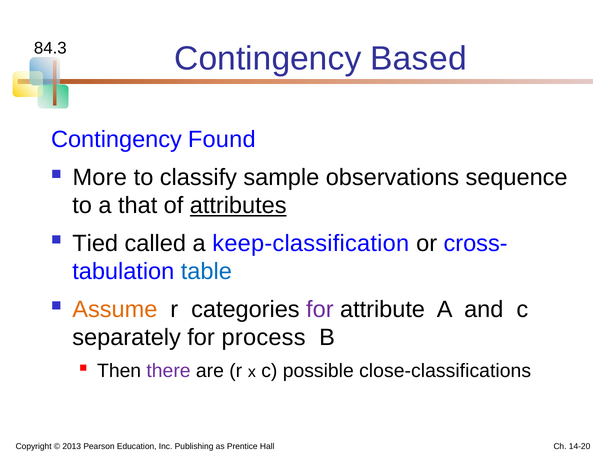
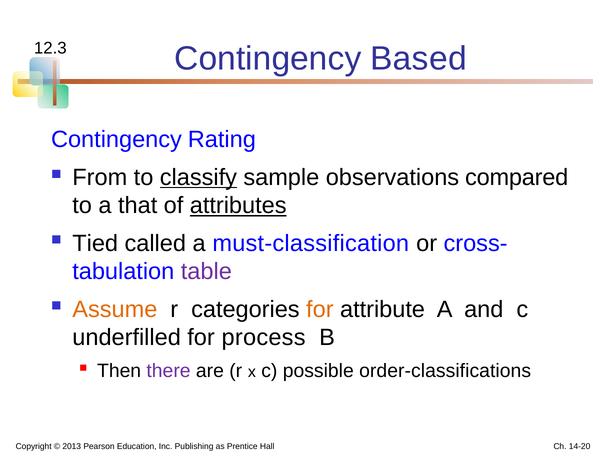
84.3: 84.3 -> 12.3 (50, 48)
Found: Found -> Rating (222, 140)
More: More -> From (100, 178)
classify underline: none -> present (198, 178)
sequence: sequence -> compared (517, 178)
keep-classification: keep-classification -> must-classification (311, 244)
table colour: blue -> purple (206, 272)
for colour: purple -> orange (320, 310)
separately: separately -> underfilled (127, 338)
close-classifications: close-classifications -> order-classifications (445, 371)
